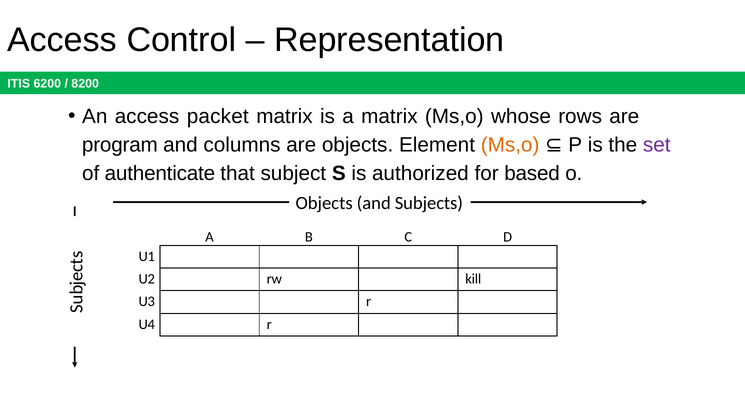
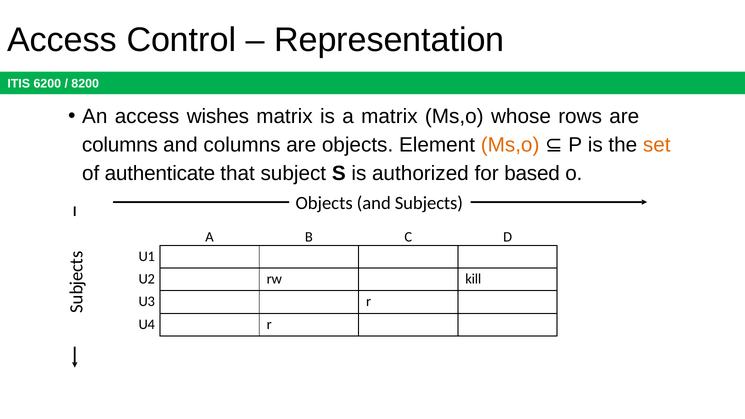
packet: packet -> wishes (218, 117)
program: program -> columns (120, 145)
set colour: purple -> orange (657, 145)
